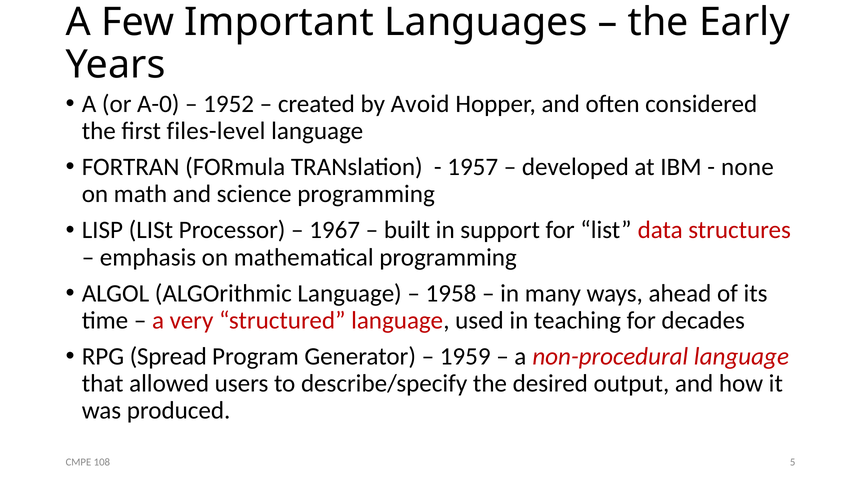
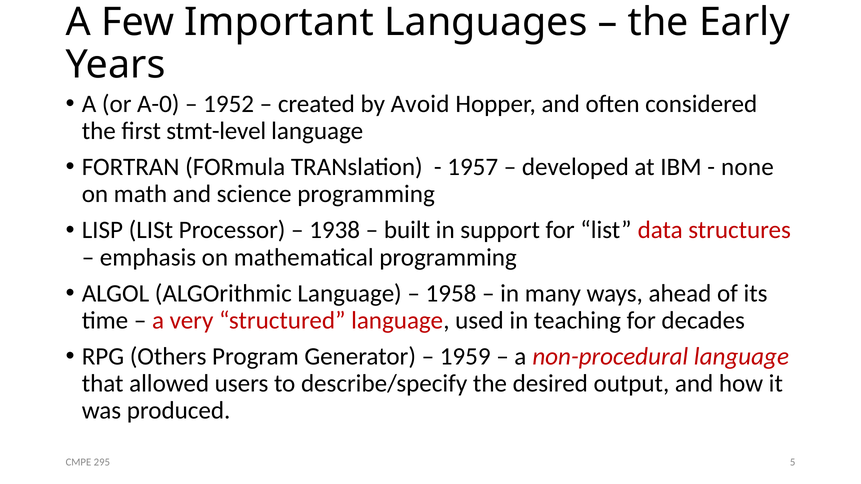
files-level: files-level -> stmt-level (216, 131)
1967: 1967 -> 1938 (335, 230)
Spread: Spread -> Others (168, 357)
108: 108 -> 295 (102, 463)
